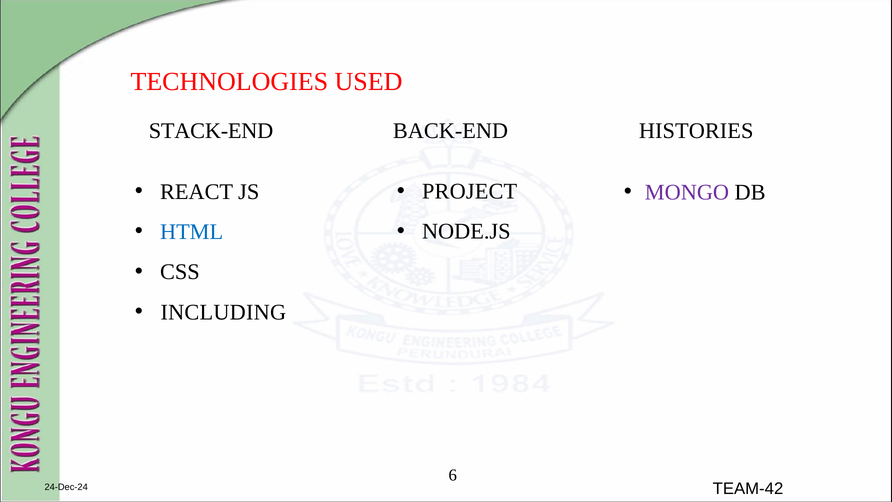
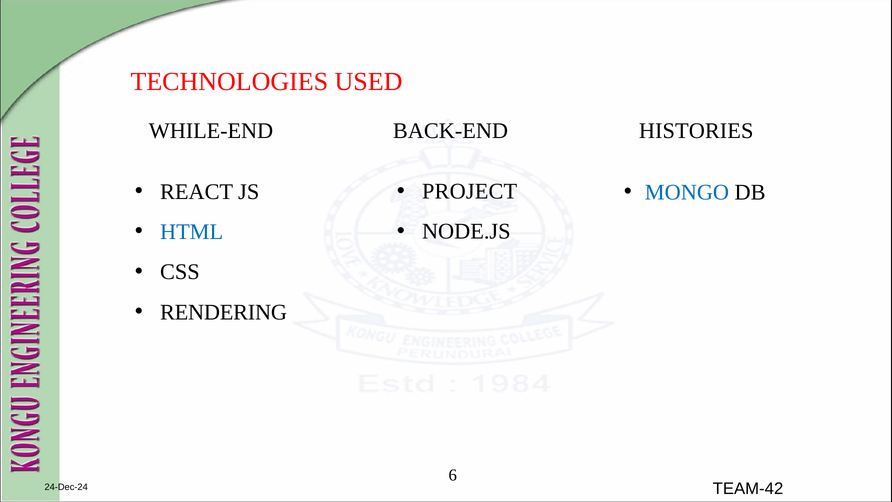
STACK-END: STACK-END -> WHILE-END (211, 131)
MONGO colour: purple -> blue (687, 192)
INCLUDING: INCLUDING -> RENDERING (224, 312)
